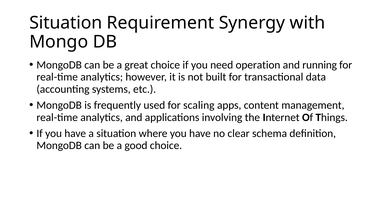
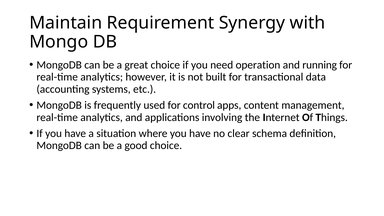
Situation: Situation -> Maintain (66, 23)
scaling: scaling -> control (199, 105)
